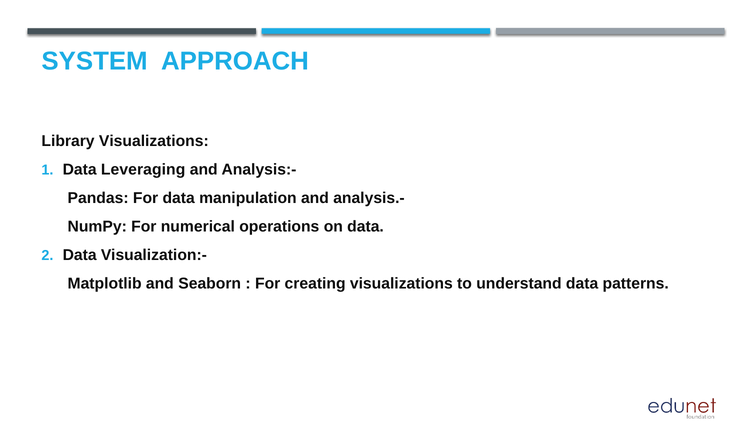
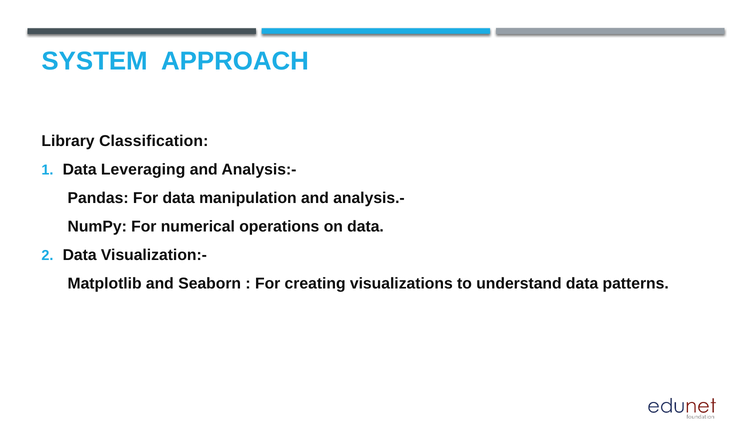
Library Visualizations: Visualizations -> Classification (154, 141)
